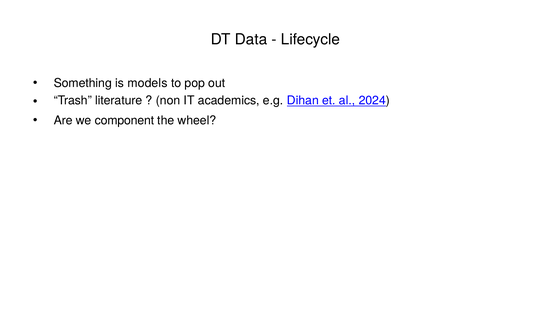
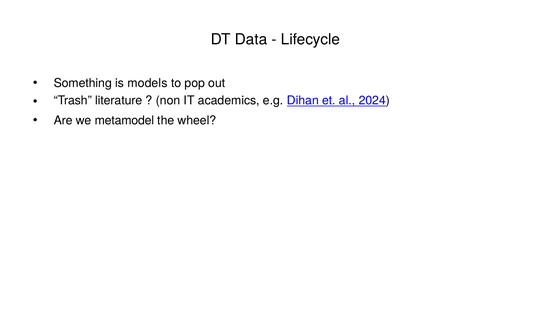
component: component -> metamodel (124, 120)
